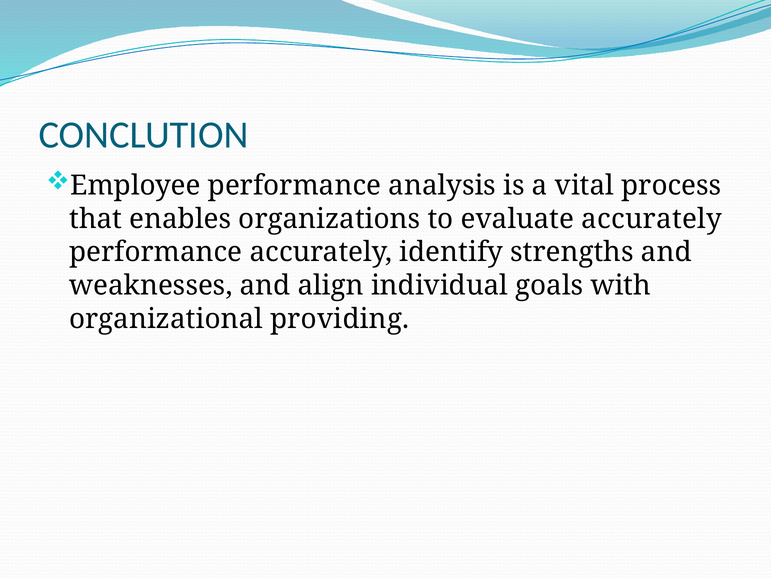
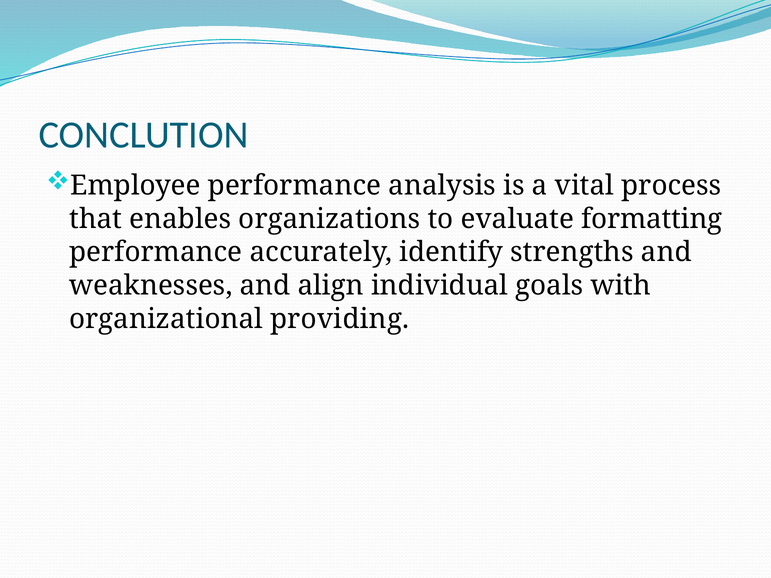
evaluate accurately: accurately -> formatting (652, 219)
